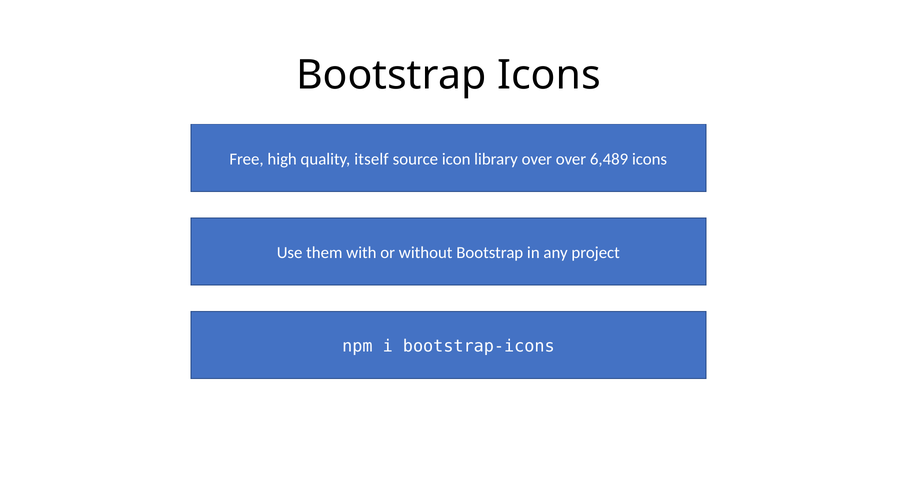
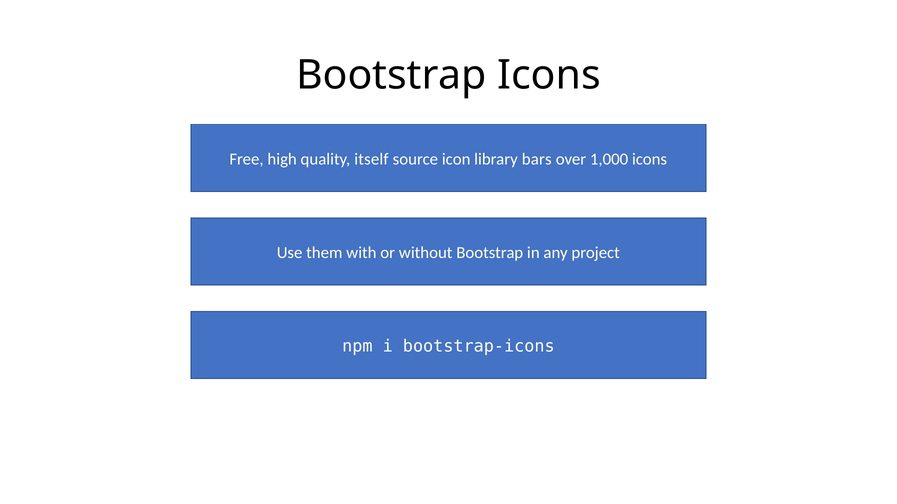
library over: over -> bars (537, 159)
6,489: 6,489 -> 1,000 (609, 159)
